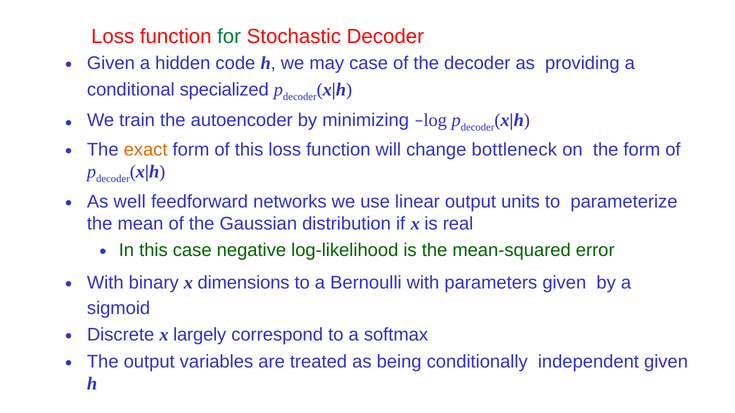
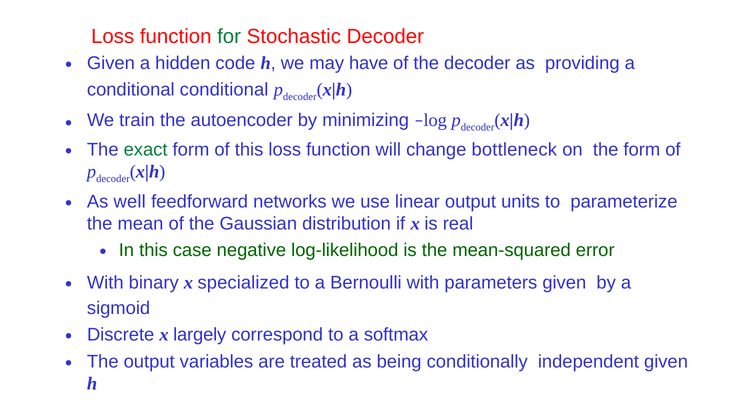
may case: case -> have (369, 63)
conditional specialized: specialized -> conditional (224, 90)
exact colour: orange -> green (146, 150)
dimensions: dimensions -> specialized (243, 283)
